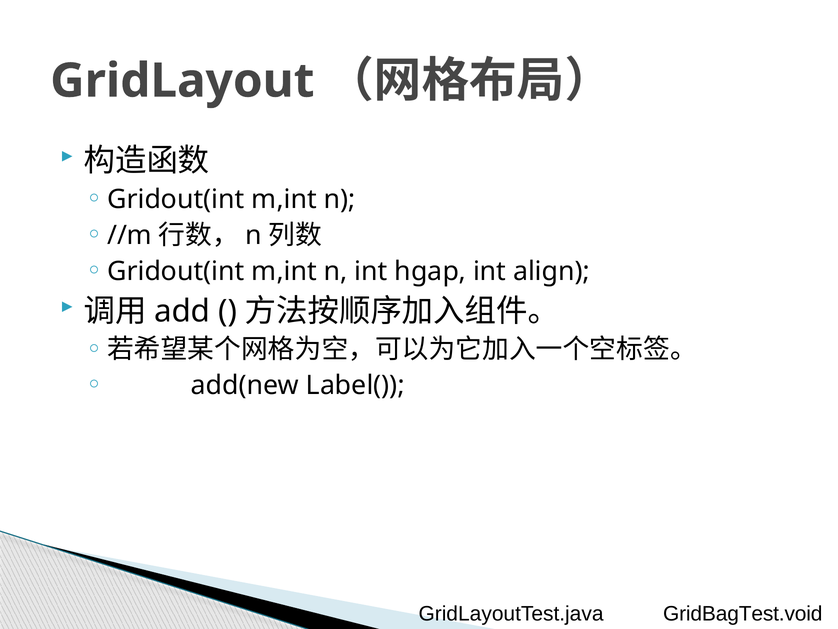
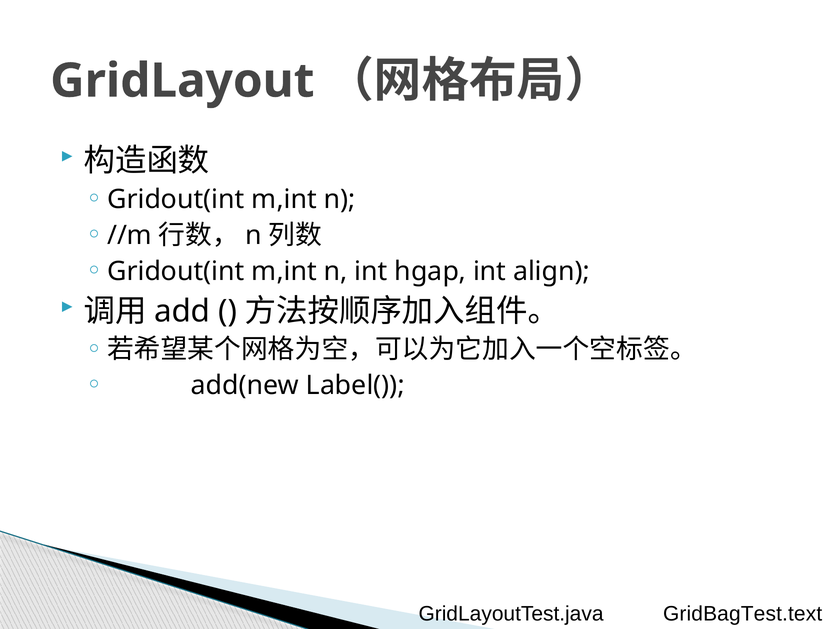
GridBagTest.void: GridBagTest.void -> GridBagTest.text (743, 613)
